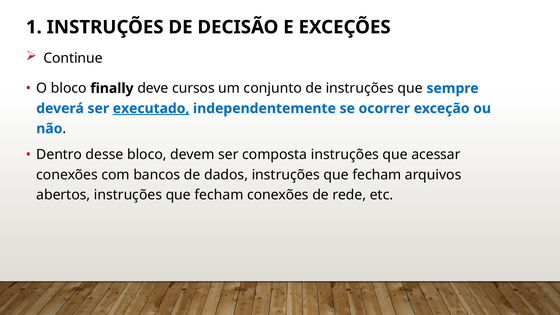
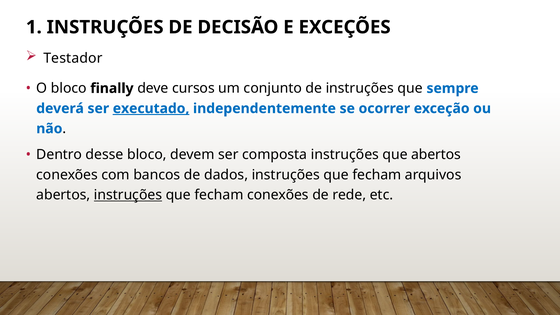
Continue: Continue -> Testador (73, 58)
que acessar: acessar -> abertos (436, 155)
instruções underline: none -> present (128, 195)
